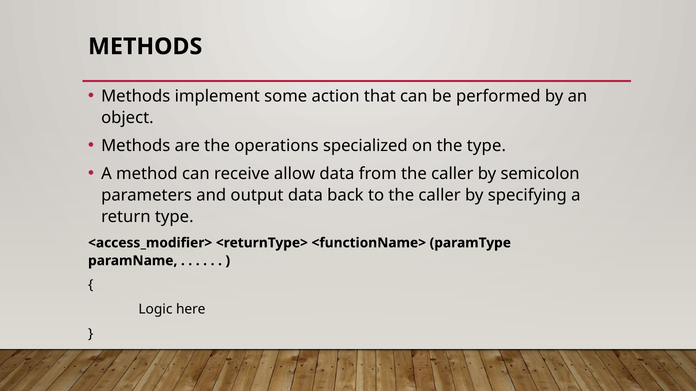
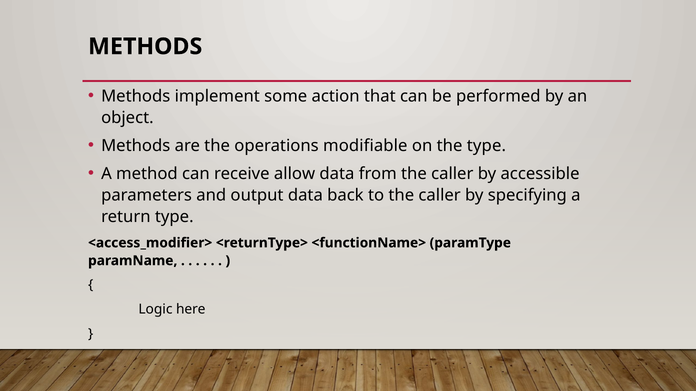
specialized: specialized -> modifiable (365, 146)
semicolon: semicolon -> accessible (540, 174)
